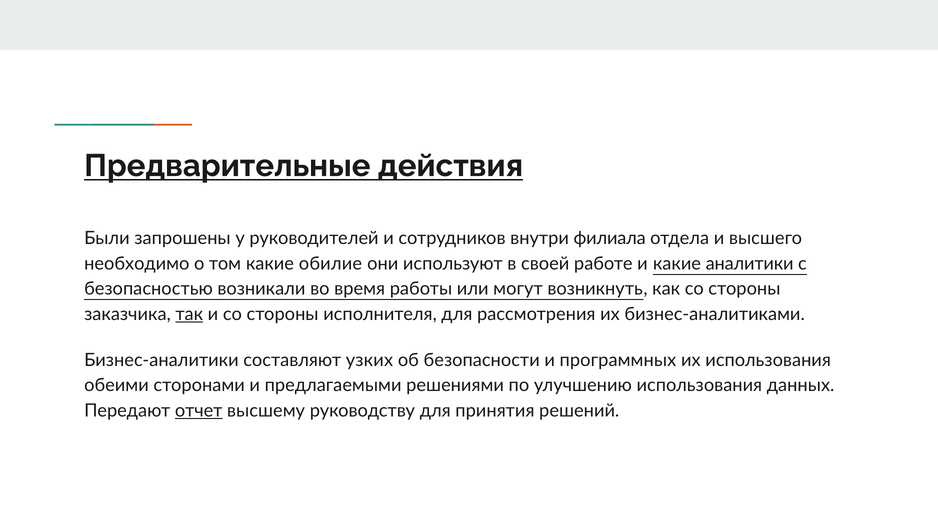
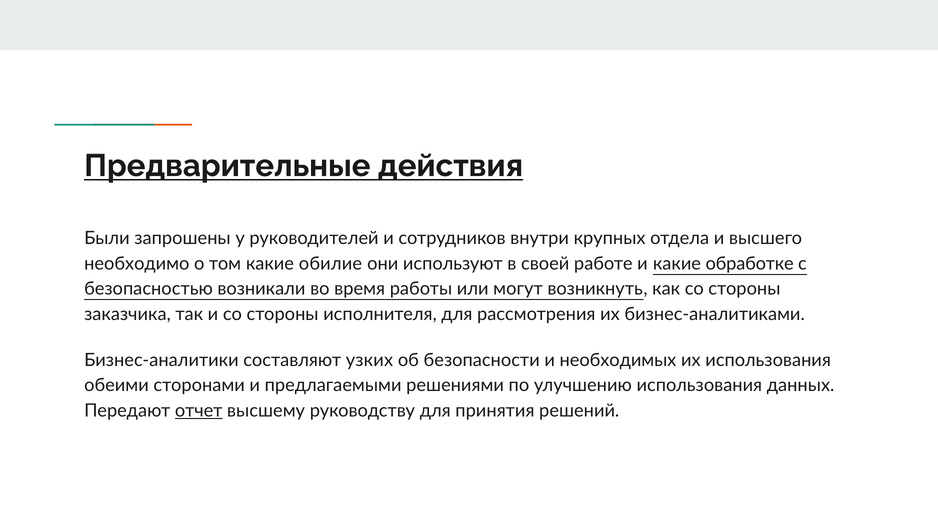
филиала: филиала -> крупных (610, 238)
аналитики: аналитики -> обработке (750, 263)
так underline: present -> none (189, 314)
программных: программных -> необходимых (618, 360)
